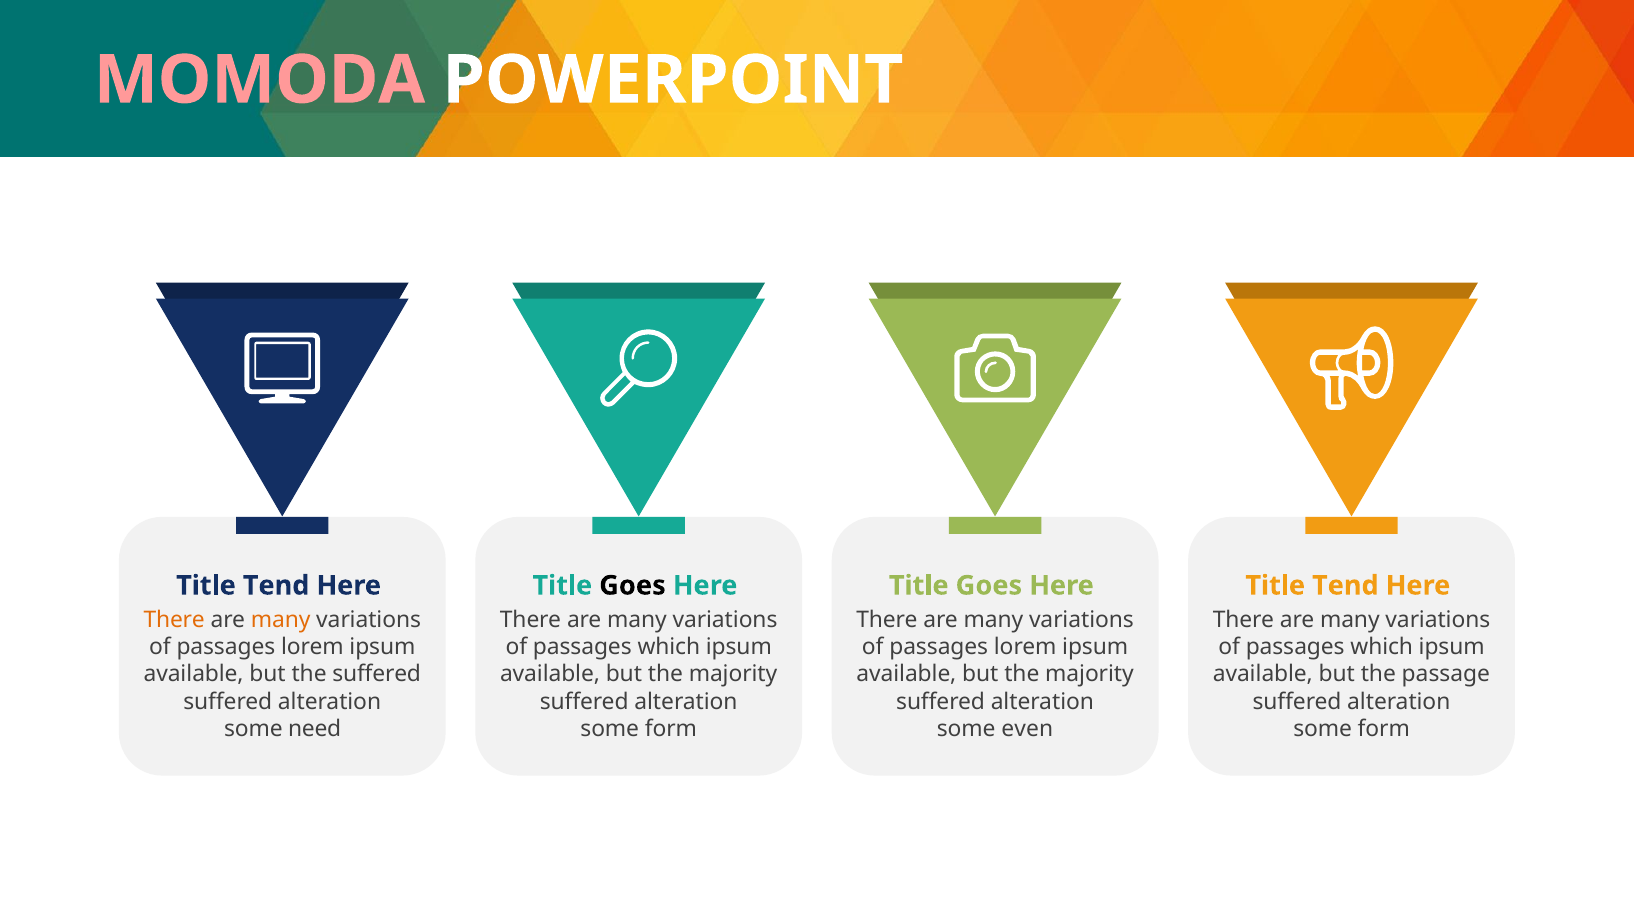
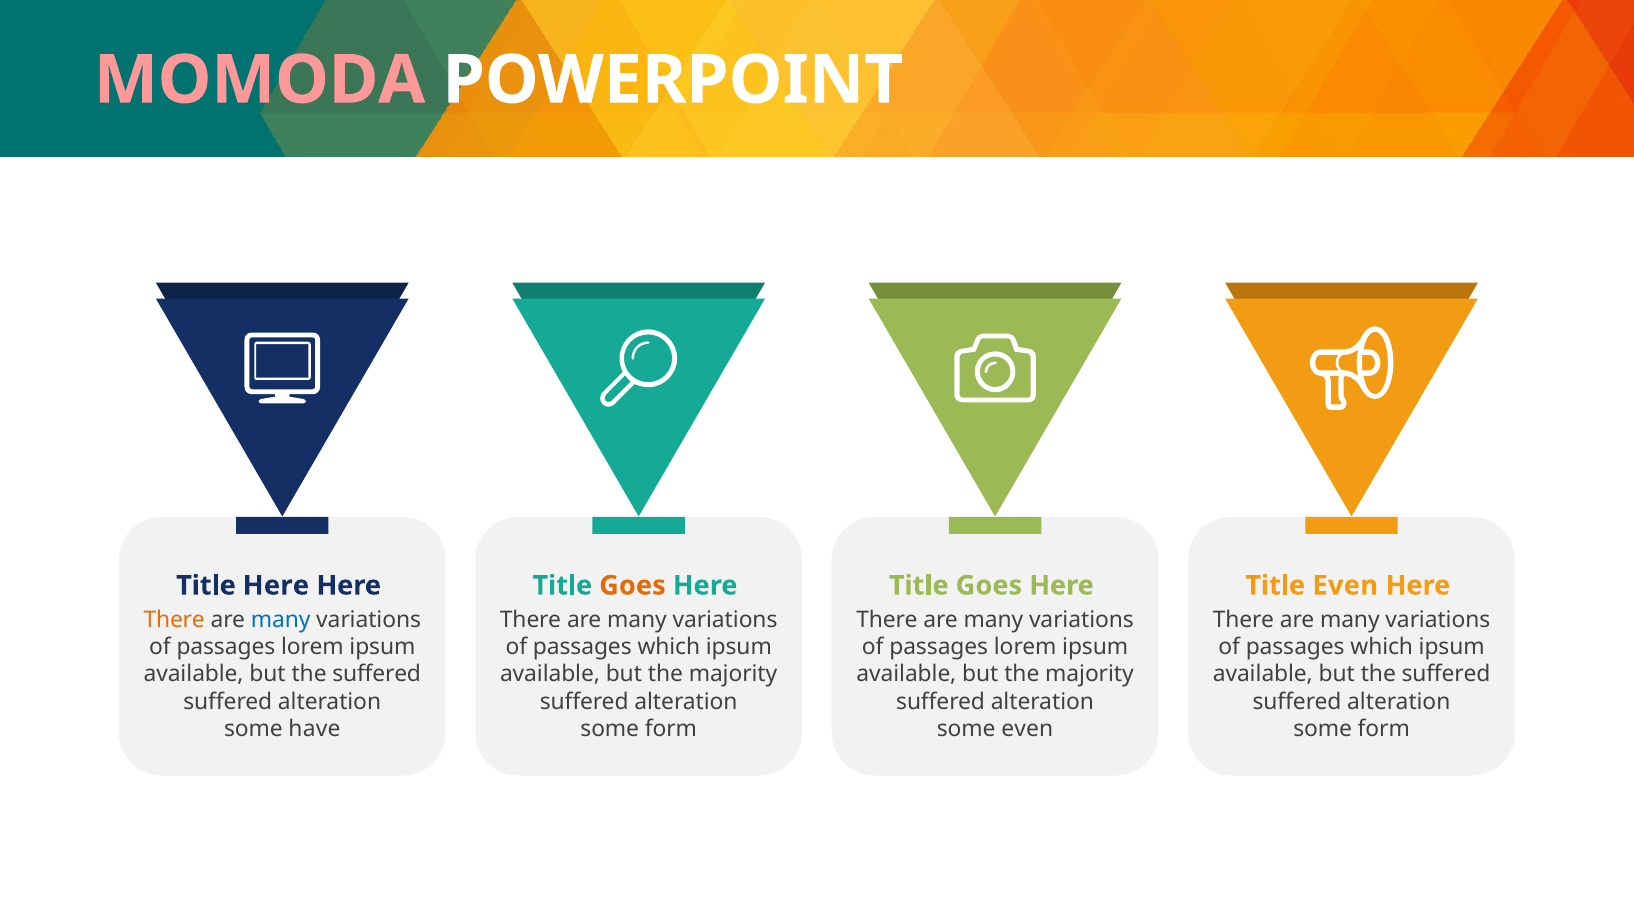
Tend: Tend -> Here (276, 586)
Goes colour: black -> orange (632, 586)
Tend: Tend -> Even (1345, 586)
many colour: orange -> blue (281, 620)
passage: passage -> suffered (1446, 674)
need: need -> have (314, 729)
